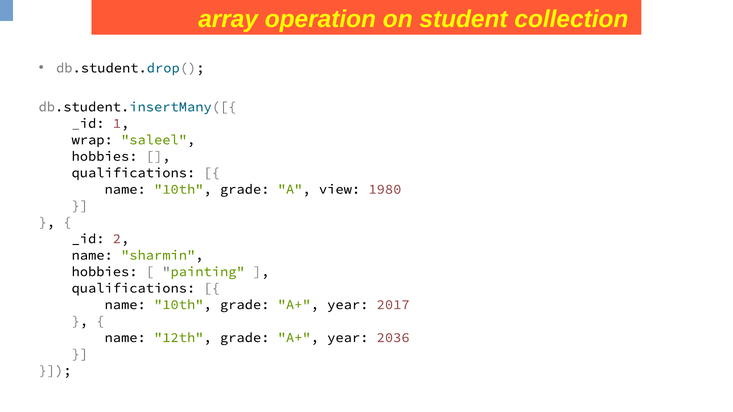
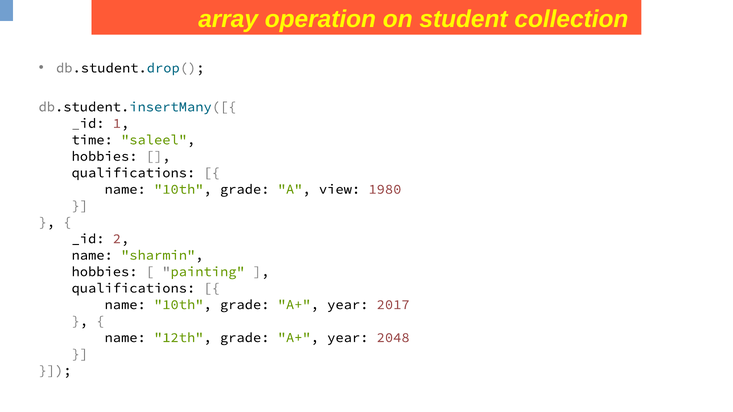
wrap: wrap -> time (92, 140)
2036: 2036 -> 2048 (393, 338)
